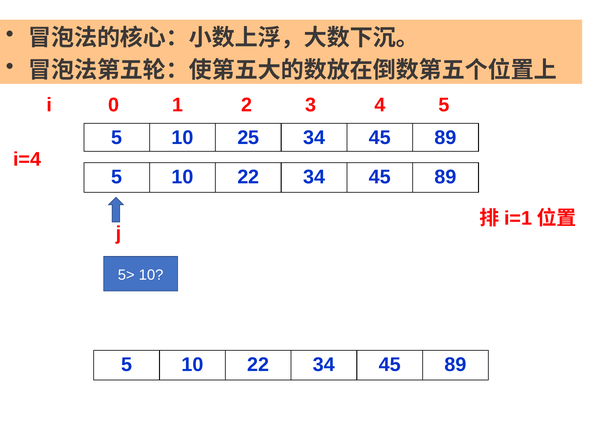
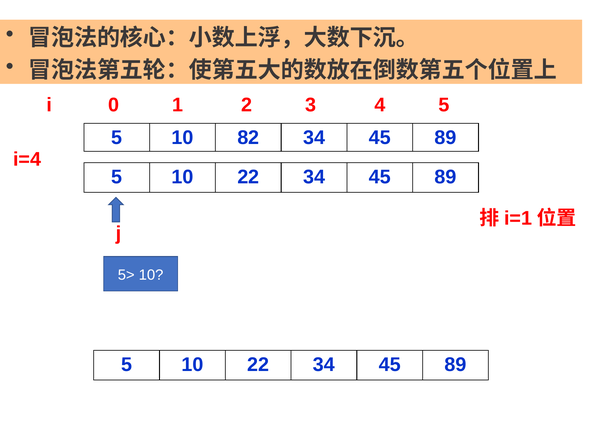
25: 25 -> 82 (248, 138)
